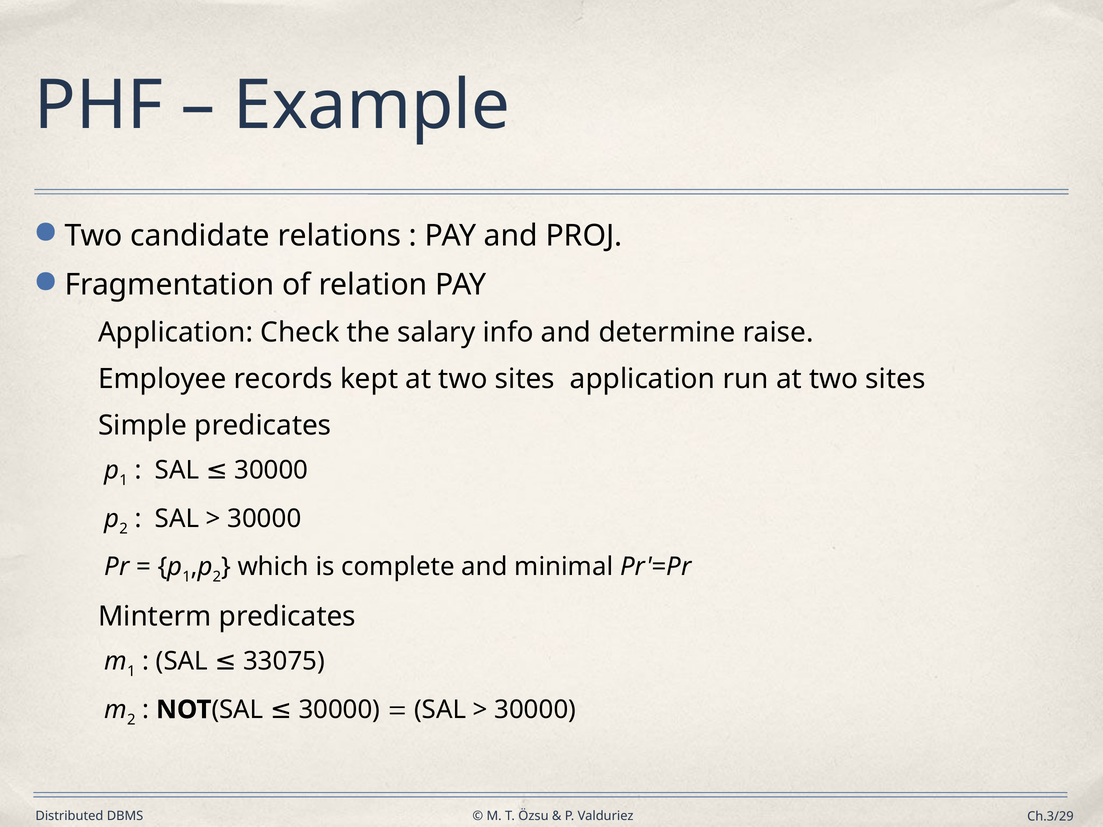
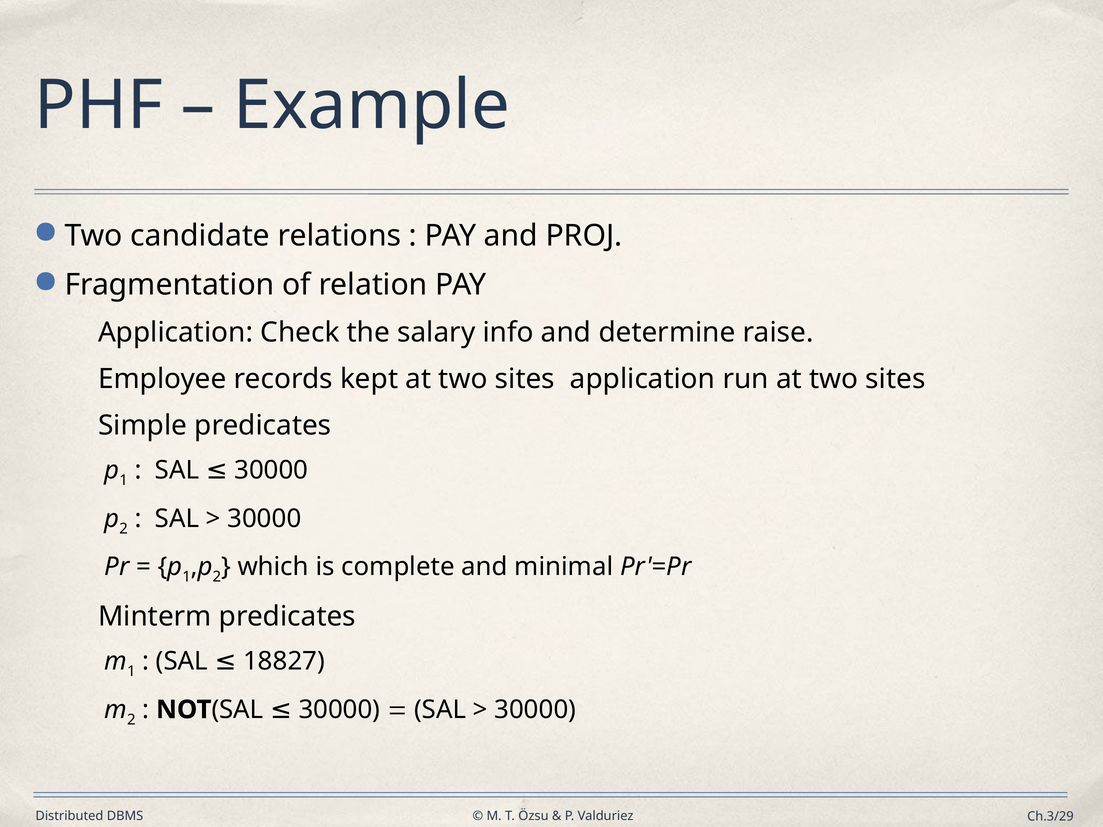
33075: 33075 -> 18827 (284, 662)
